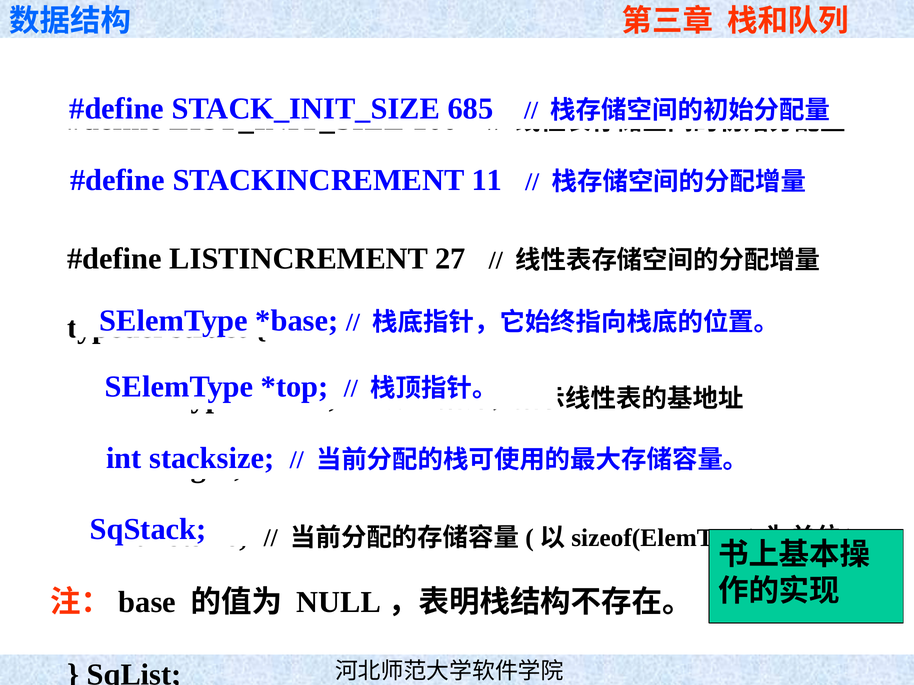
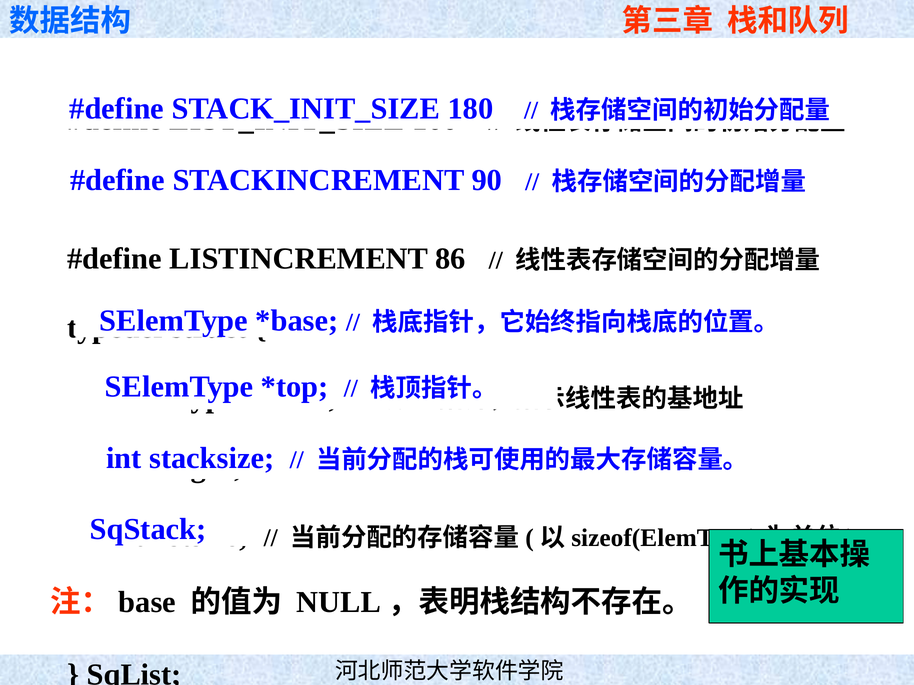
685: 685 -> 180 (471, 109)
11: 11 -> 90 (487, 181)
27: 27 -> 86 (450, 259)
